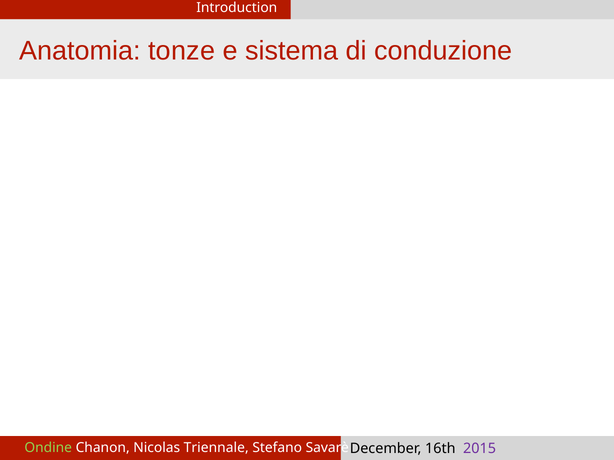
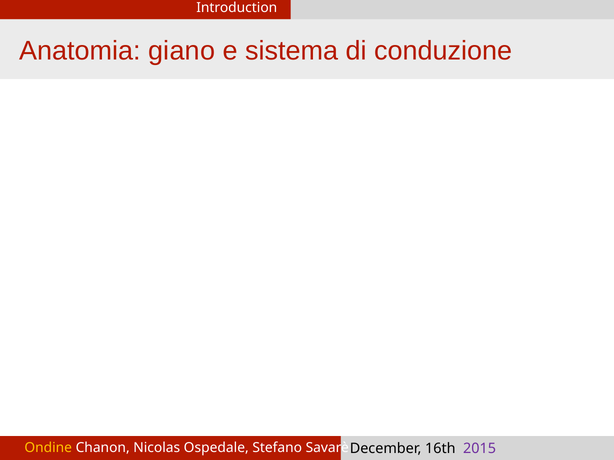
tonze: tonze -> giano (182, 51)
Ondine colour: light green -> yellow (48, 448)
Triennale: Triennale -> Ospedale (216, 448)
